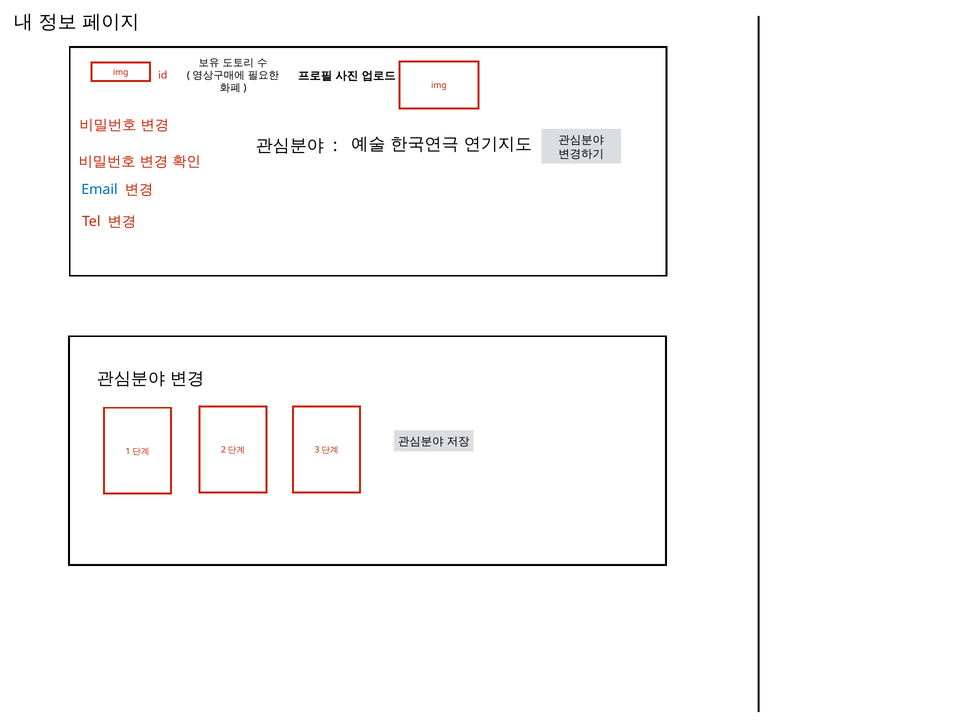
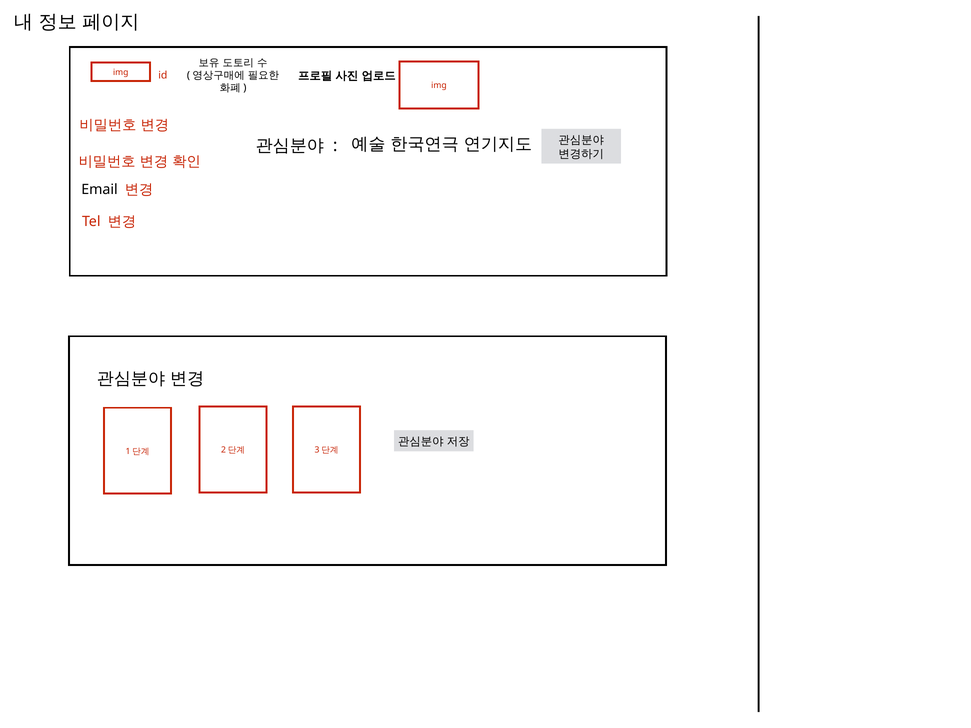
Email colour: blue -> black (100, 190)
